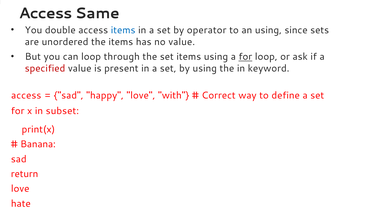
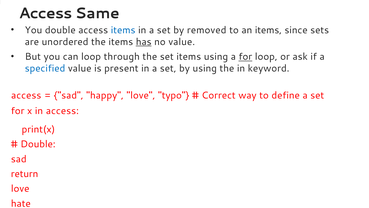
operator: operator -> removed (207, 30)
an using: using -> items (268, 30)
has underline: none -> present (144, 42)
specified colour: red -> blue (45, 68)
with: with -> typo (174, 95)
in subset: subset -> access (62, 111)
Banana: Banana -> Double (38, 144)
